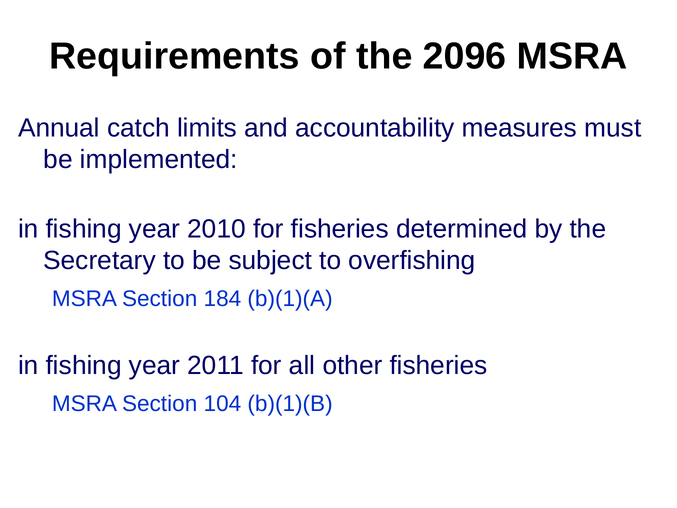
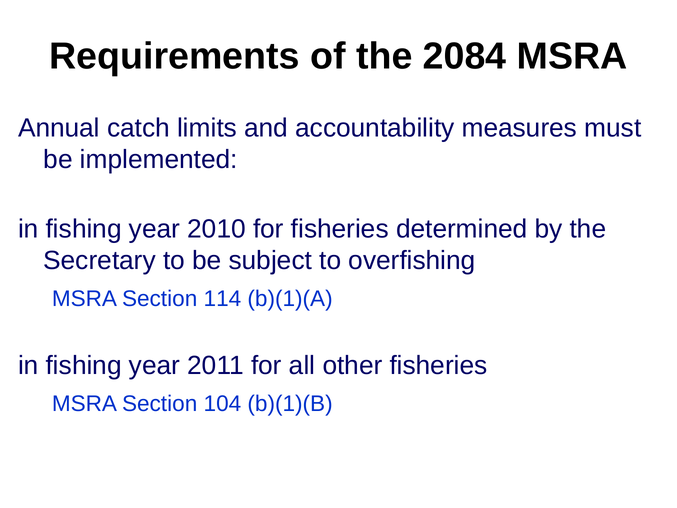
2096: 2096 -> 2084 (465, 56)
184: 184 -> 114 (222, 298)
